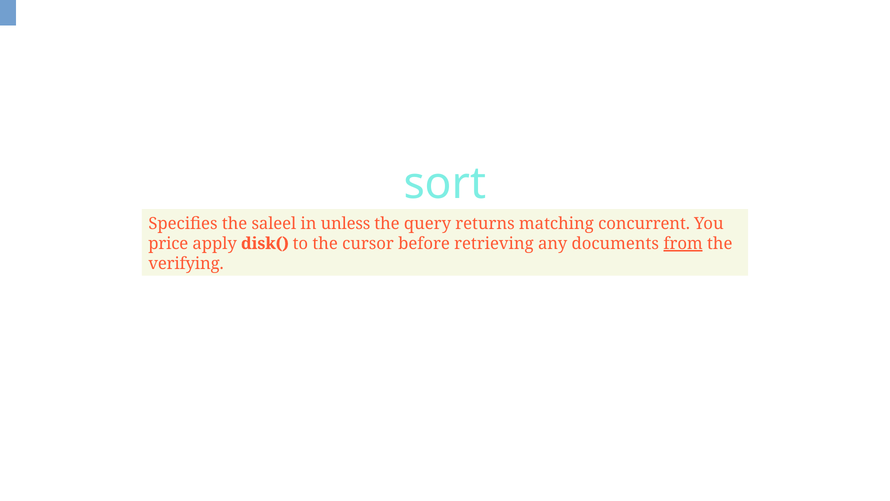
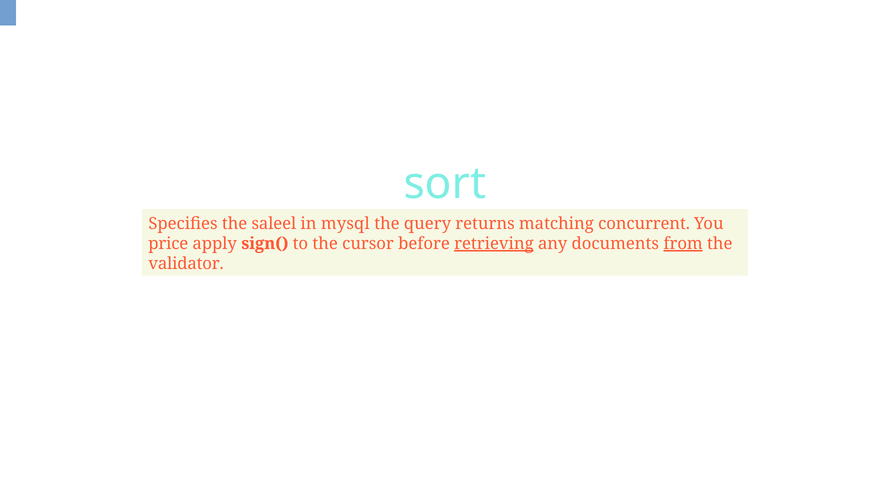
unless: unless -> mysql (345, 223)
disk(: disk( -> sign( (265, 243)
retrieving underline: none -> present (494, 243)
verifying: verifying -> validator (186, 263)
